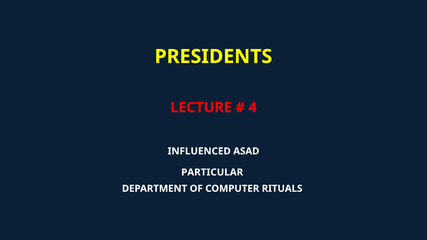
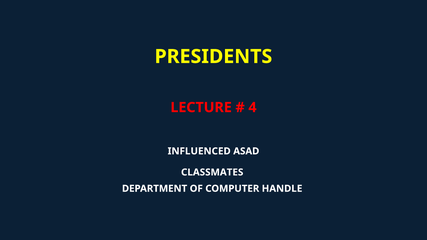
PARTICULAR: PARTICULAR -> CLASSMATES (212, 172)
RITUALS: RITUALS -> HANDLE (282, 189)
